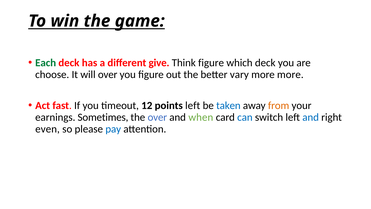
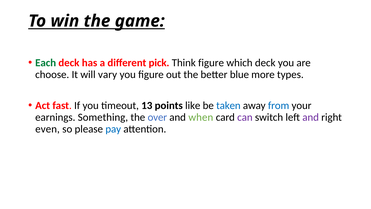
give: give -> pick (159, 63)
will over: over -> vary (108, 74)
vary: vary -> blue (239, 74)
more more: more -> types (290, 74)
12: 12 -> 13 (147, 105)
points left: left -> like (193, 105)
from colour: orange -> blue (279, 105)
Sometimes: Sometimes -> Something (103, 117)
can colour: blue -> purple (245, 117)
and colour: blue -> purple (311, 117)
